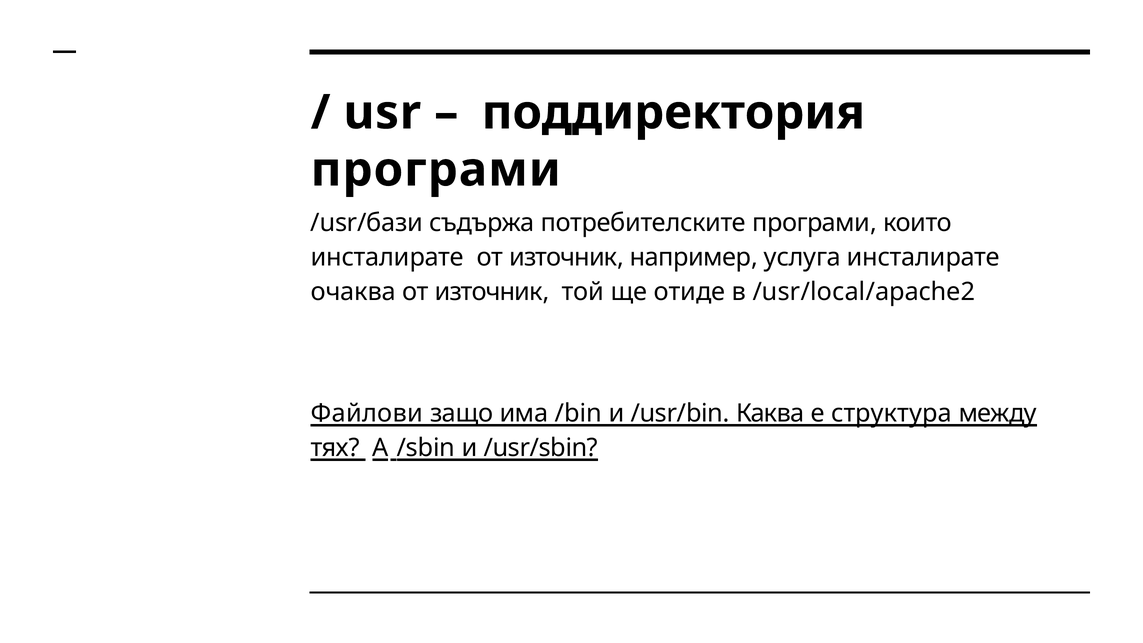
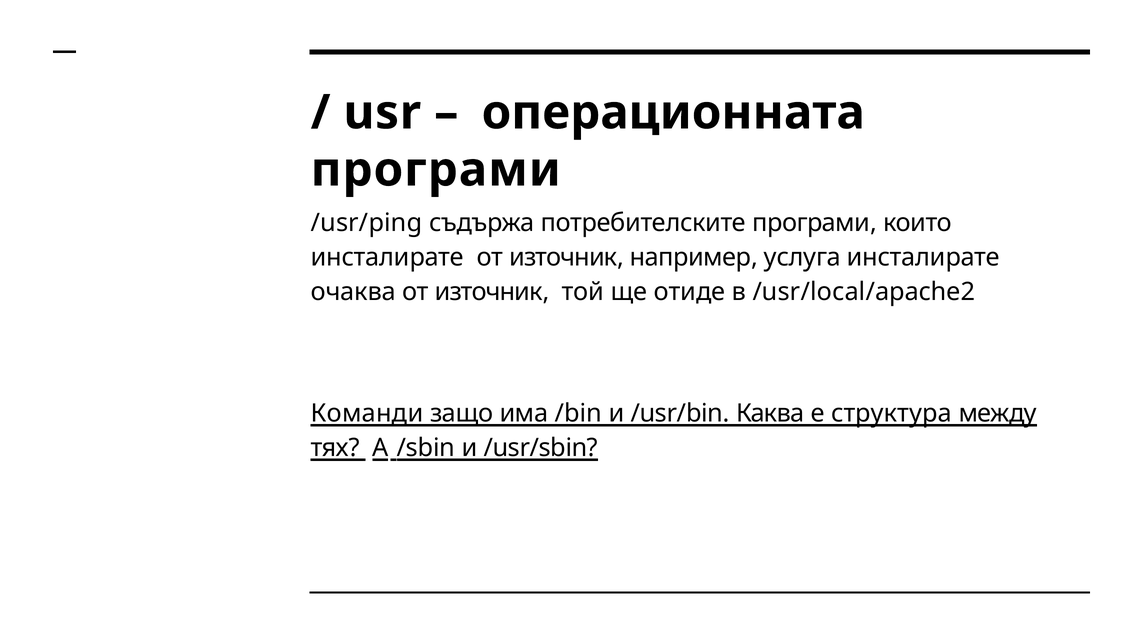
поддиректория: поддиректория -> операционната (673, 113)
/usr/бази: /usr/бази -> /usr/ping (367, 223)
Файлови: Файлови -> Команди (367, 414)
